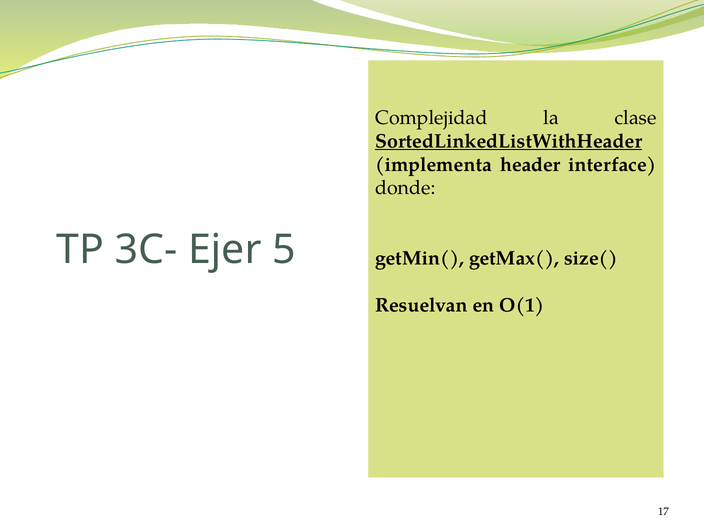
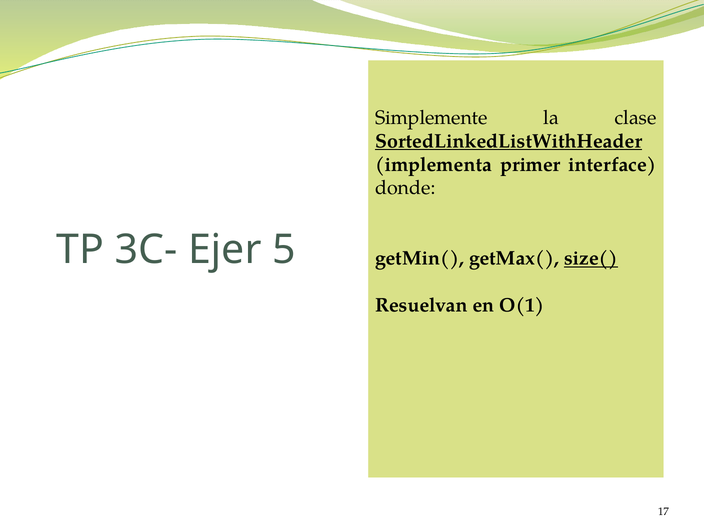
Complejidad: Complejidad -> Simplemente (431, 118)
header: header -> primer (530, 165)
size( underline: none -> present (591, 258)
